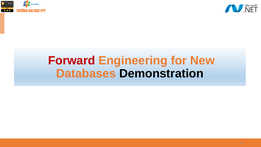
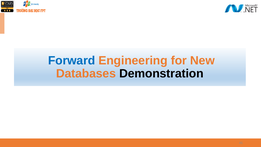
Forward colour: red -> blue (72, 60)
